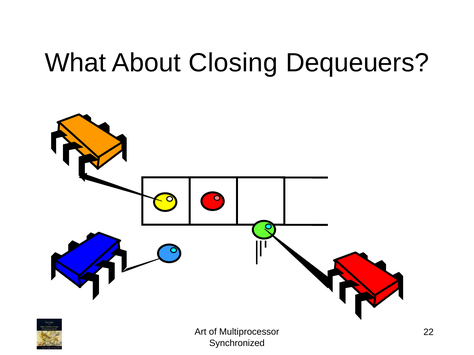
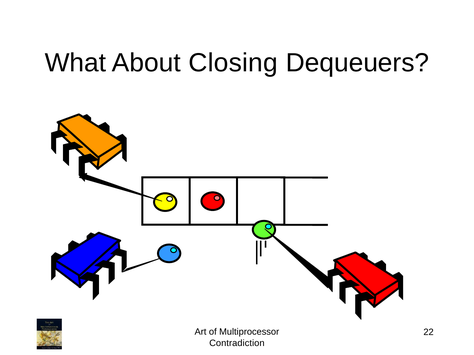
Synchronized: Synchronized -> Contradiction (237, 343)
